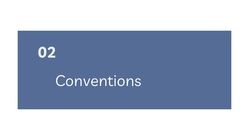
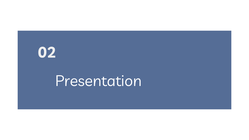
Conventions: Conventions -> Presentation (98, 81)
